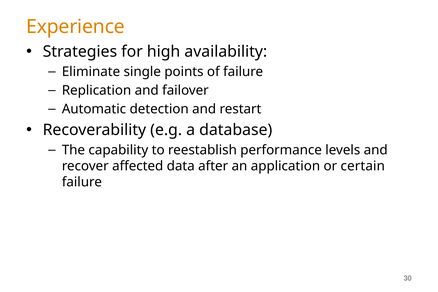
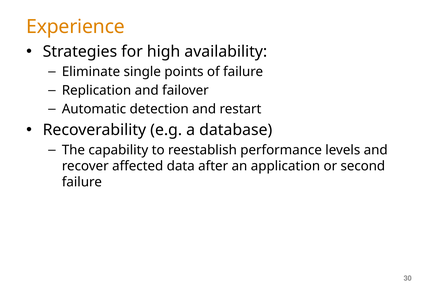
certain: certain -> second (363, 166)
